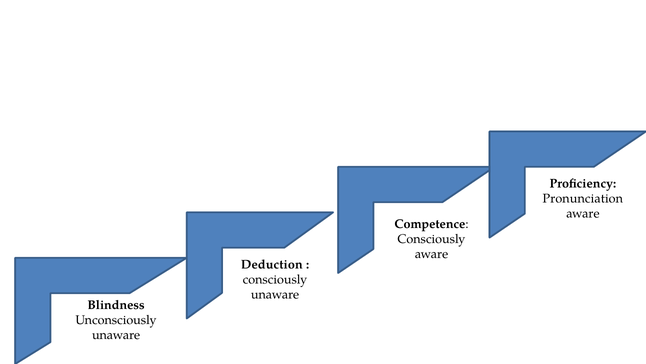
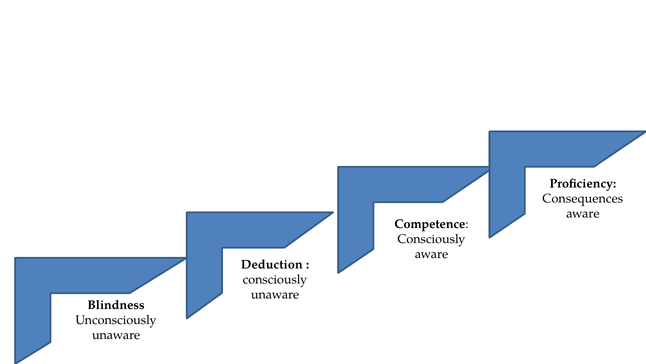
Pronunciation: Pronunciation -> Consequences (583, 198)
